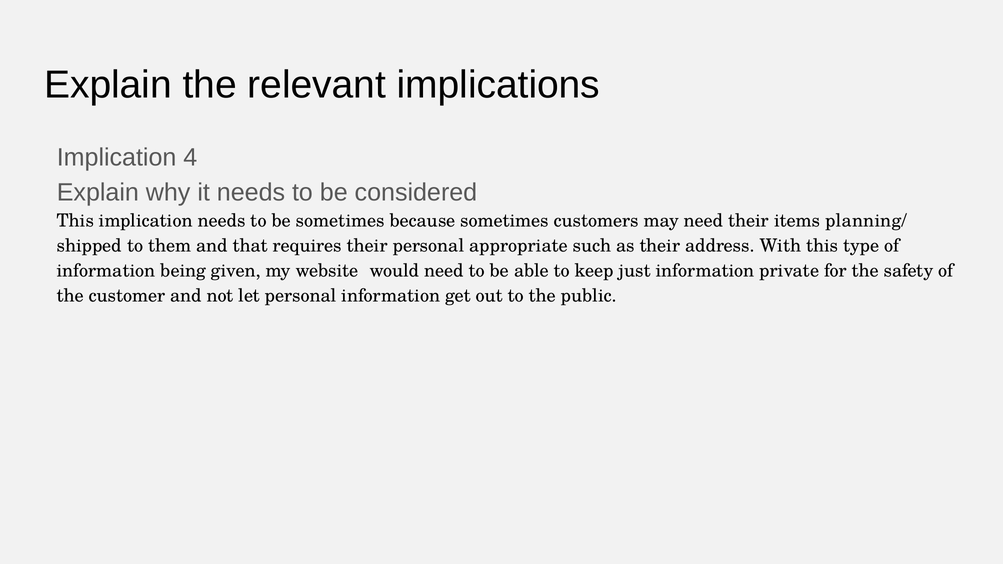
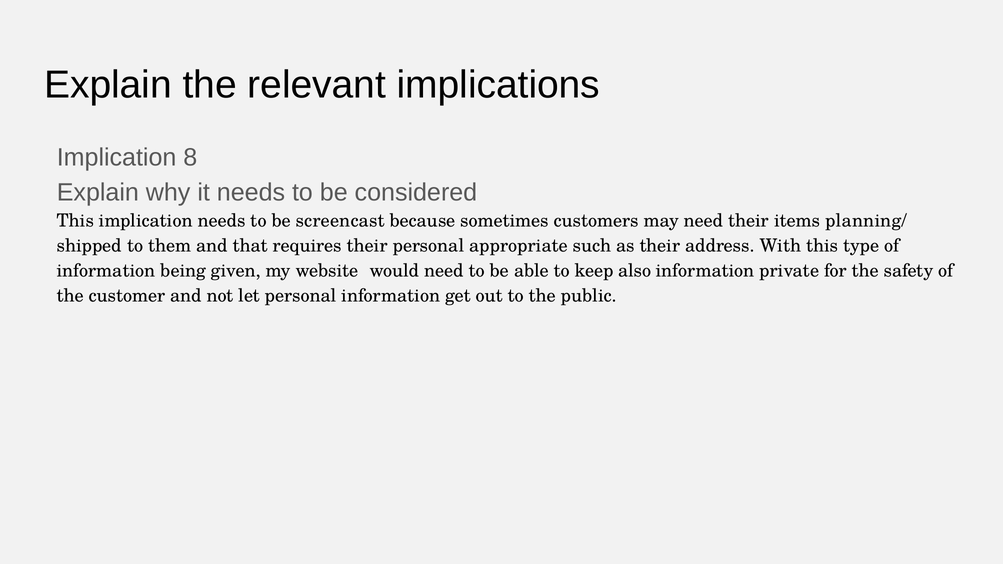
4: 4 -> 8 (190, 158)
be sometimes: sometimes -> screencast (340, 221)
just: just -> also (635, 271)
